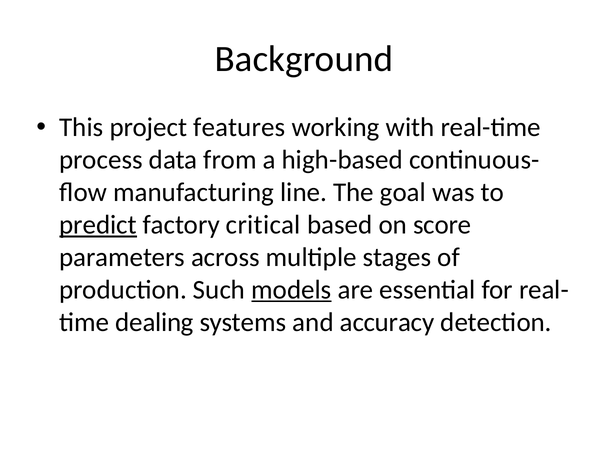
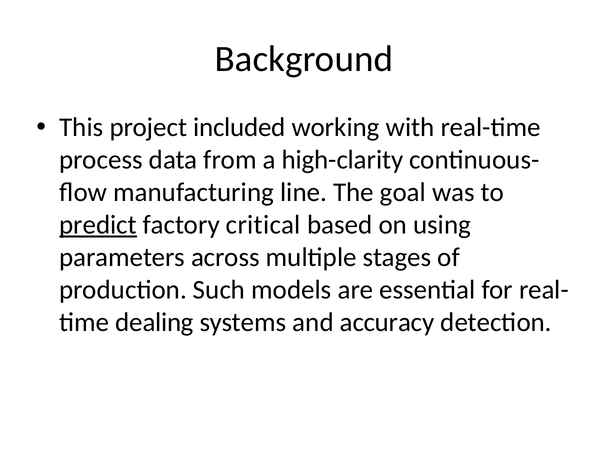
features: features -> included (240, 128)
high-based: high-based -> high-clarity (342, 160)
score: score -> using (442, 225)
models underline: present -> none (291, 290)
